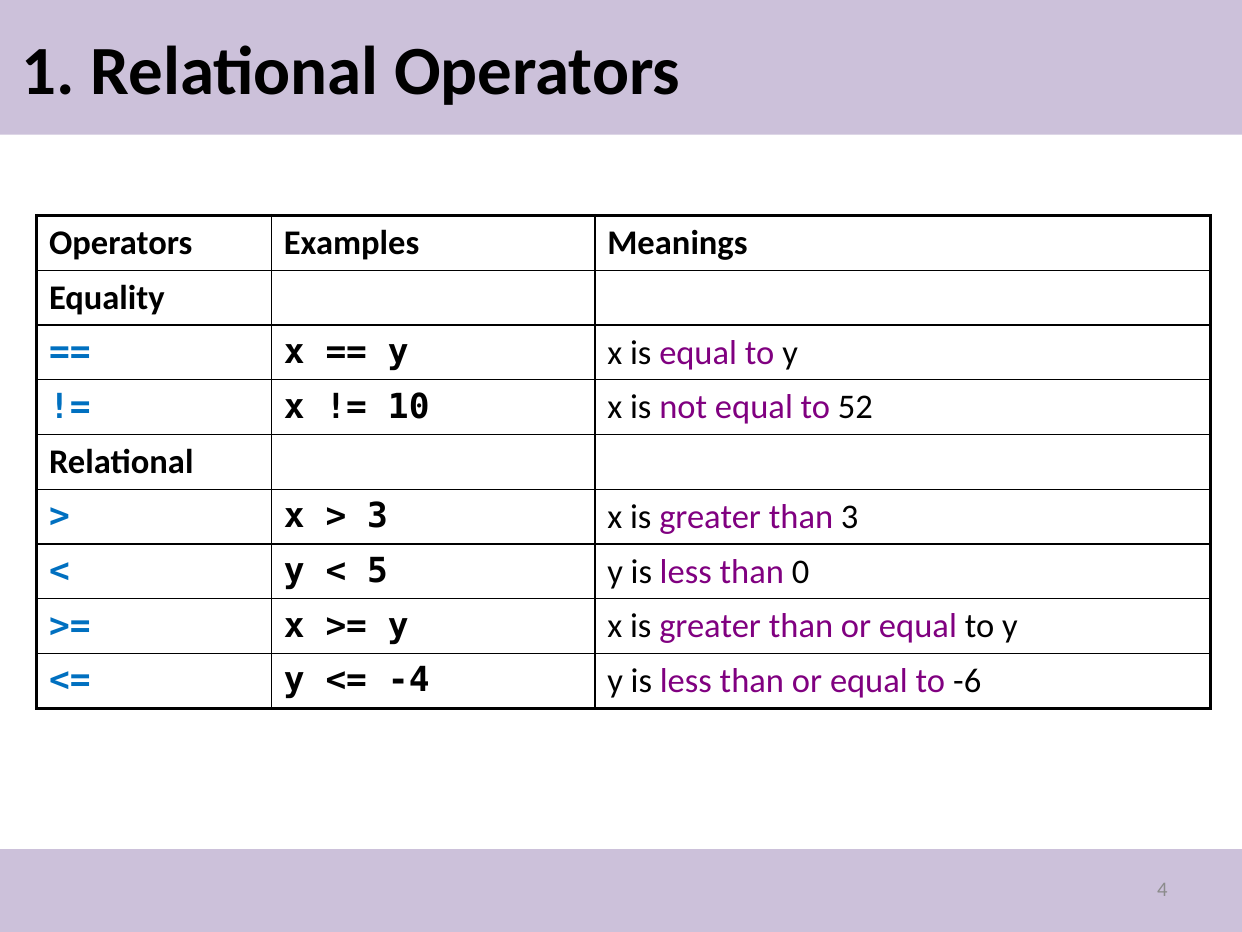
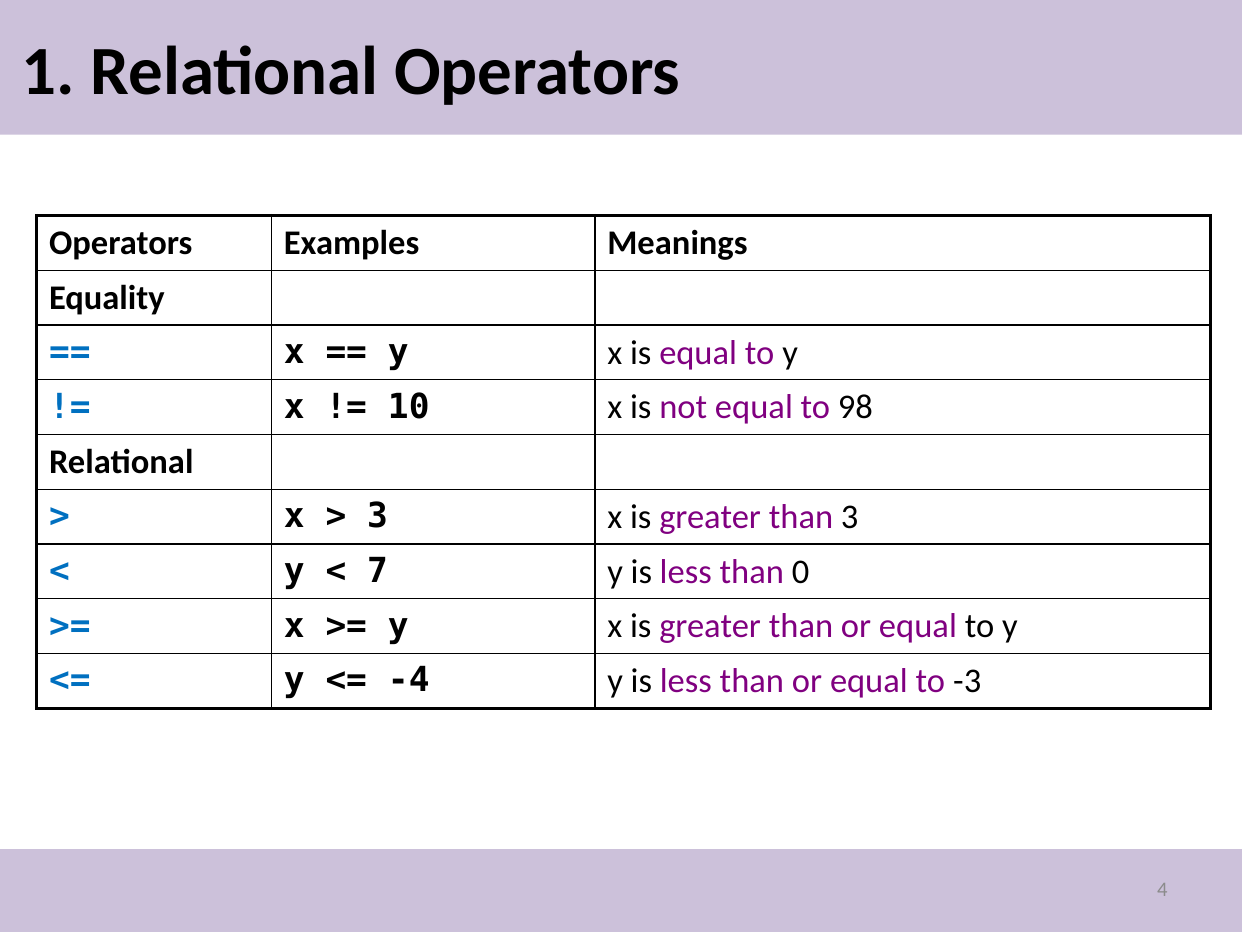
52: 52 -> 98 (855, 407)
5: 5 -> 7 (378, 571)
-6: -6 -> -3 (967, 681)
